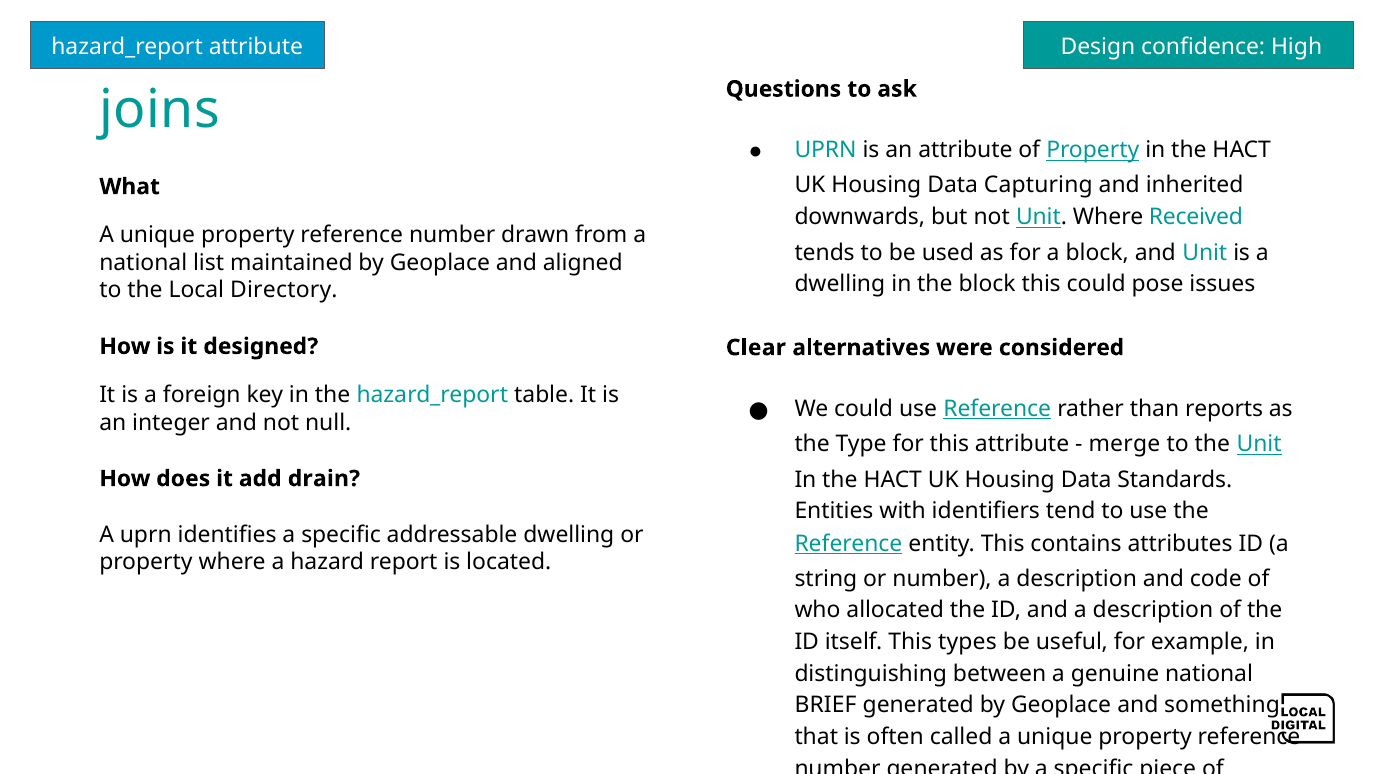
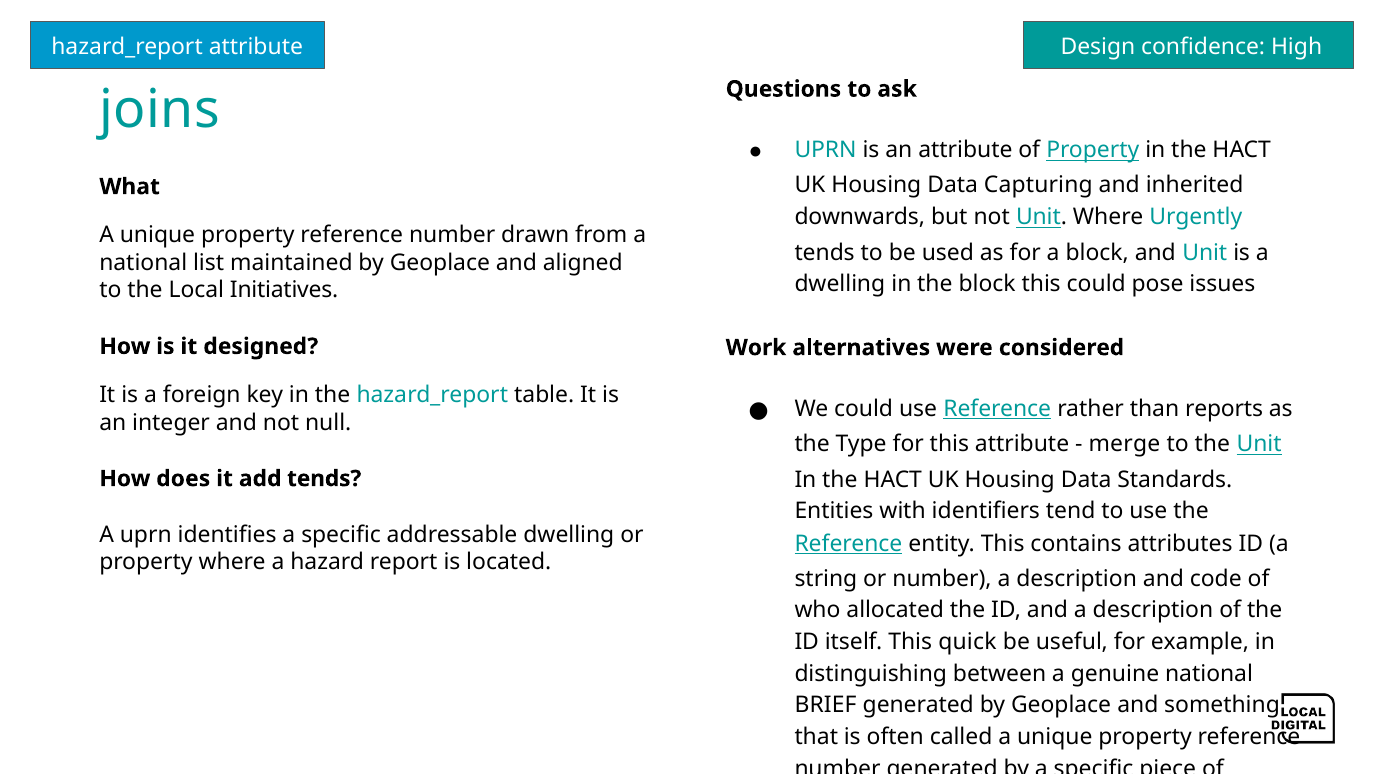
Received: Received -> Urgently (1196, 217)
Directory: Directory -> Initiatives (284, 290)
Clear: Clear -> Work (756, 348)
add drain: drain -> tends (324, 479)
types: types -> quick (967, 642)
